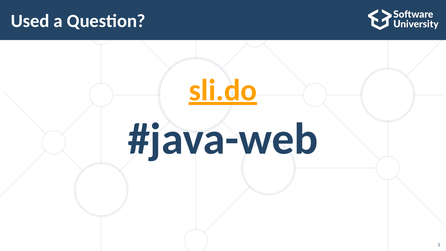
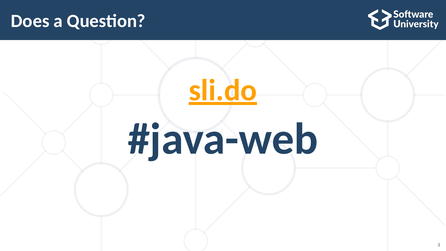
Used: Used -> Does (30, 21)
